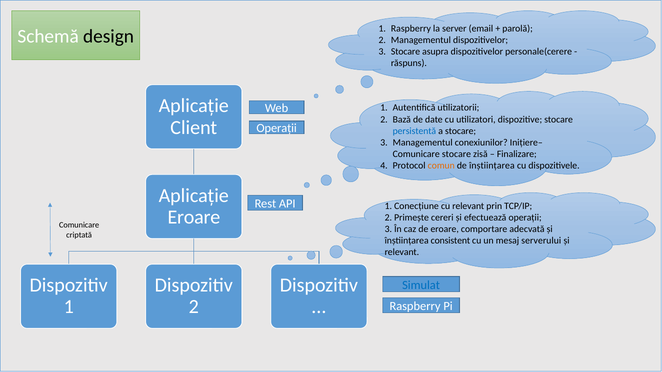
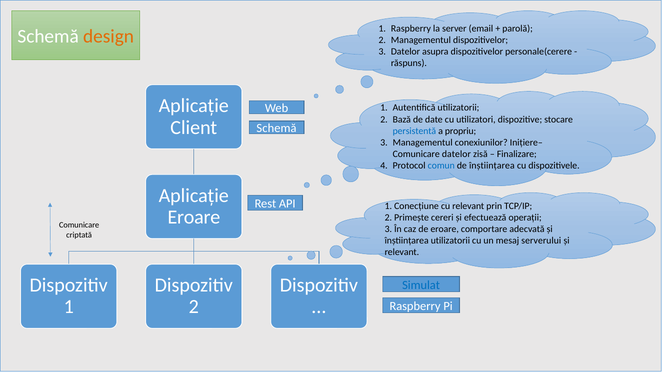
design colour: black -> orange (109, 36)
3 Stocare: Stocare -> Datelor (405, 52)
Operații: Operații -> Schemă (277, 128)
a stocare: stocare -> propriu (461, 131)
Comunicare stocare: stocare -> datelor (456, 154)
comun colour: orange -> blue (441, 166)
înștiințarea consistent: consistent -> utilizatorii (450, 241)
